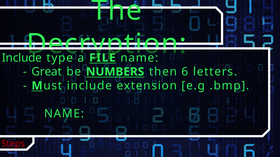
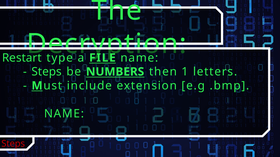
Include: Include -> Restart (22, 58)
Great: Great -> Steps (47, 72)
6: 6 -> 1 (185, 72)
